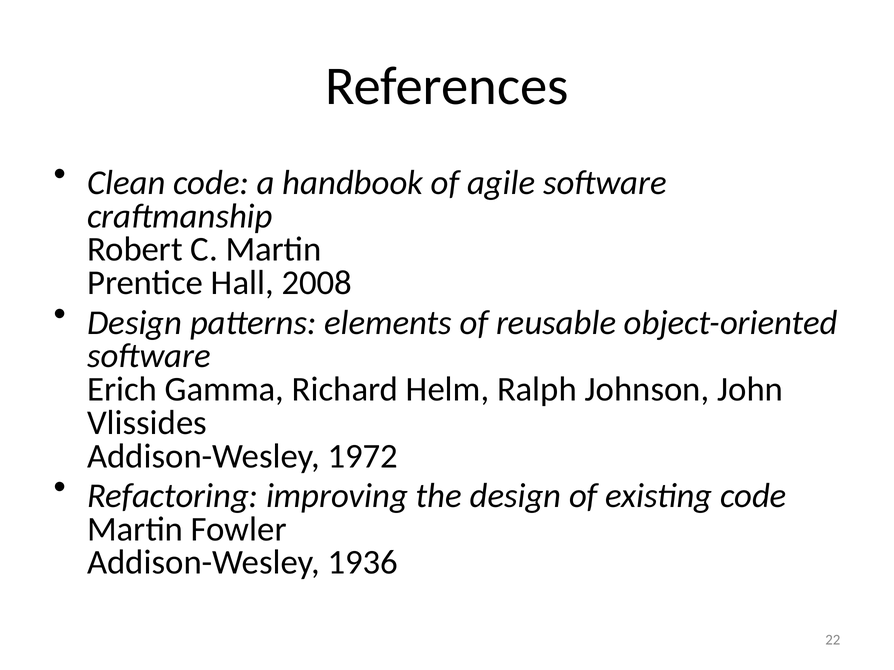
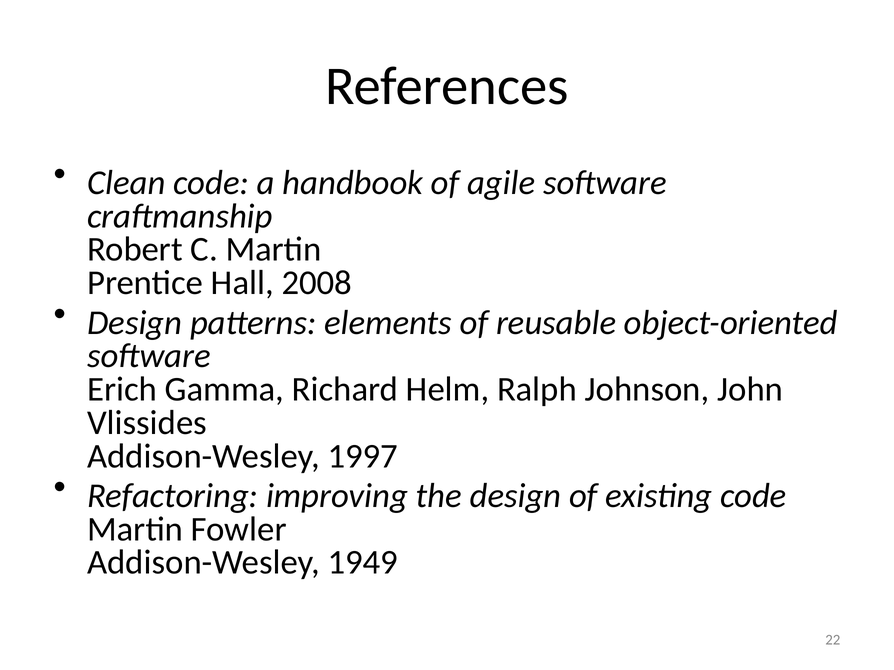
1972: 1972 -> 1997 (363, 456)
1936: 1936 -> 1949 (363, 563)
